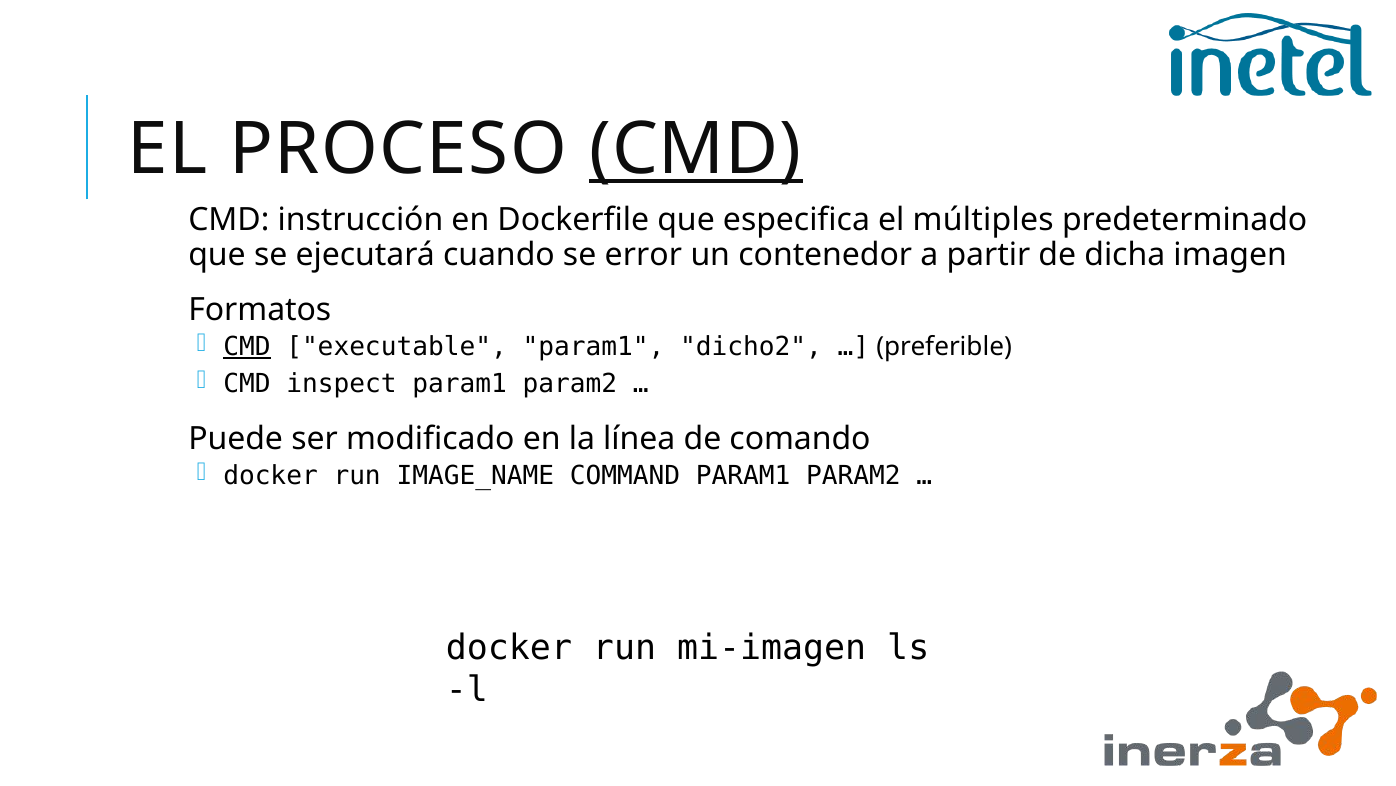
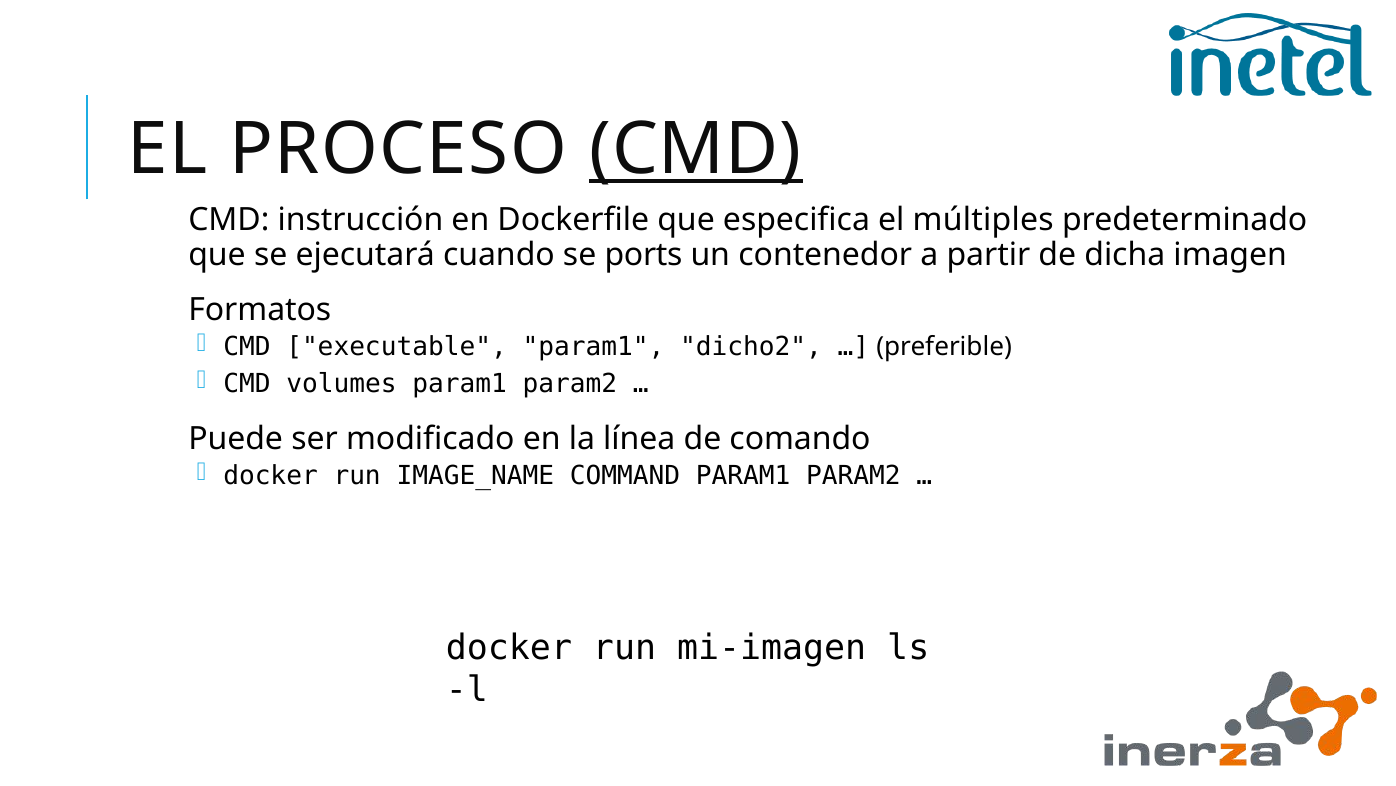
error: error -> ports (644, 254)
CMD underline: present -> none (247, 347)
inspect: inspect -> volumes (341, 384)
